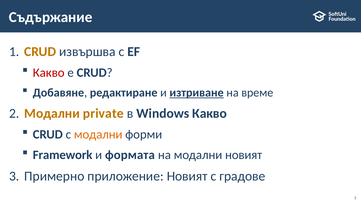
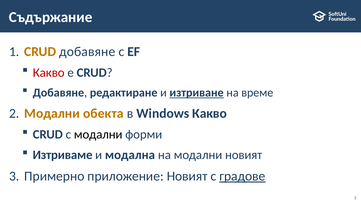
CRUD извършва: извършва -> добавяне (87, 52)
private: private -> обекта (103, 113)
модални colour: orange -> black (98, 134)
Framework: Framework -> Изтриваме (63, 155)
формата: формата -> модална (130, 155)
градове underline: none -> present (242, 176)
